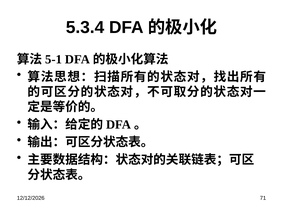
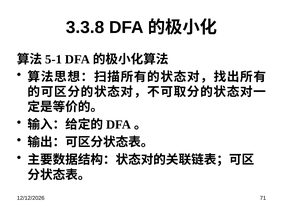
5.3.4: 5.3.4 -> 3.3.8 (85, 27)
